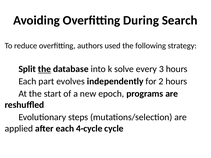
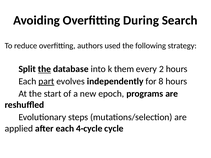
solve: solve -> them (124, 69)
3: 3 -> 2 (161, 69)
part underline: none -> present (46, 81)
2: 2 -> 8 (161, 81)
